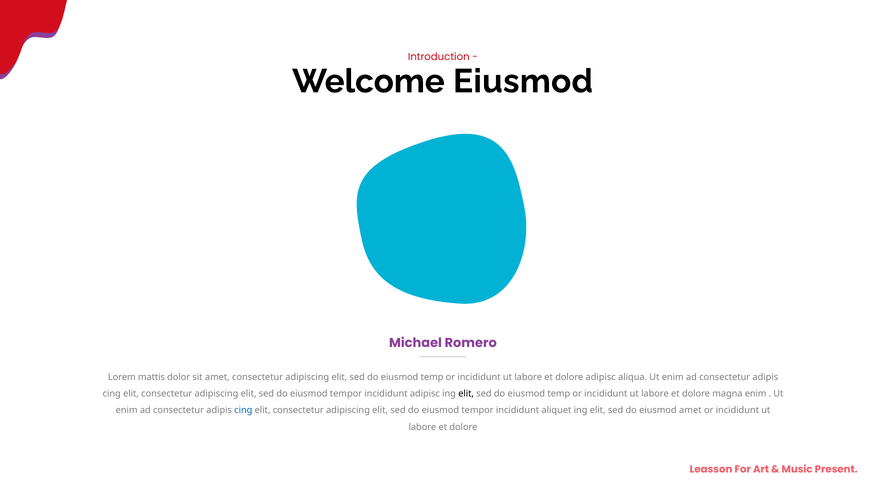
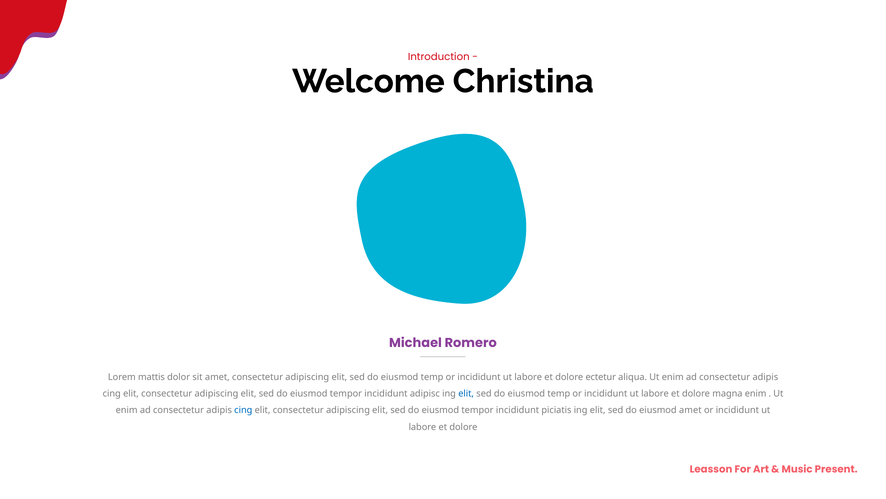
Welcome Eiusmod: Eiusmod -> Christina (523, 81)
dolore adipisc: adipisc -> ectetur (601, 377)
elit colour: black -> blue (466, 393)
aliquet: aliquet -> piciatis (556, 410)
